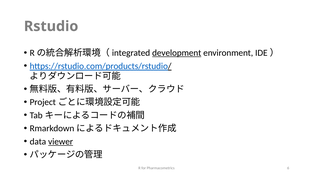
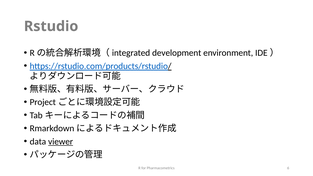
development underline: present -> none (177, 53)
